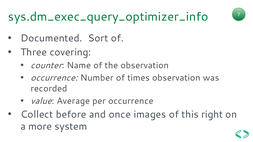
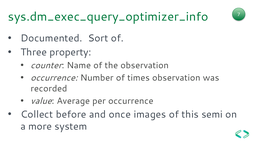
covering: covering -> property (70, 52)
right: right -> semi (212, 115)
